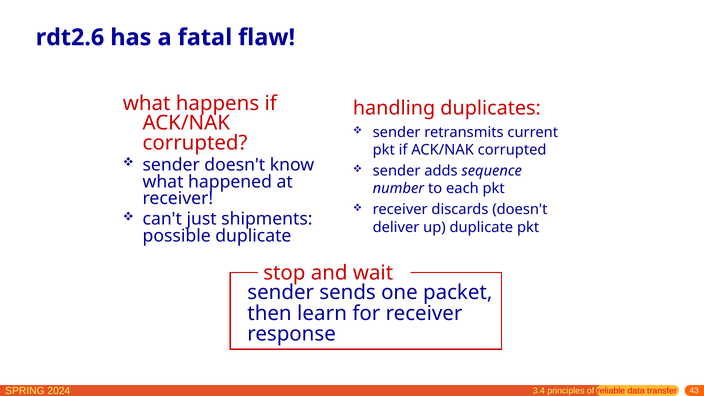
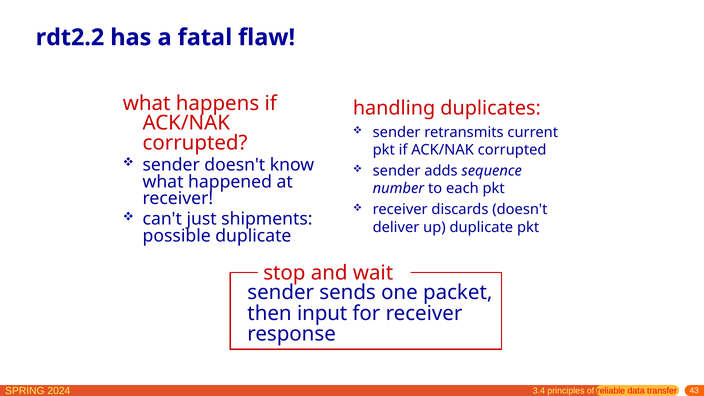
rdt2.6: rdt2.6 -> rdt2.2 (70, 37)
learn: learn -> input (322, 313)
